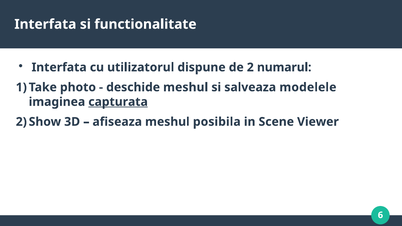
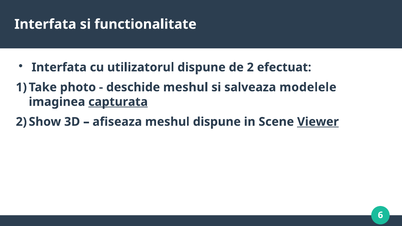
numarul: numarul -> efectuat (284, 67)
meshul posibila: posibila -> dispune (217, 122)
Viewer underline: none -> present (318, 122)
